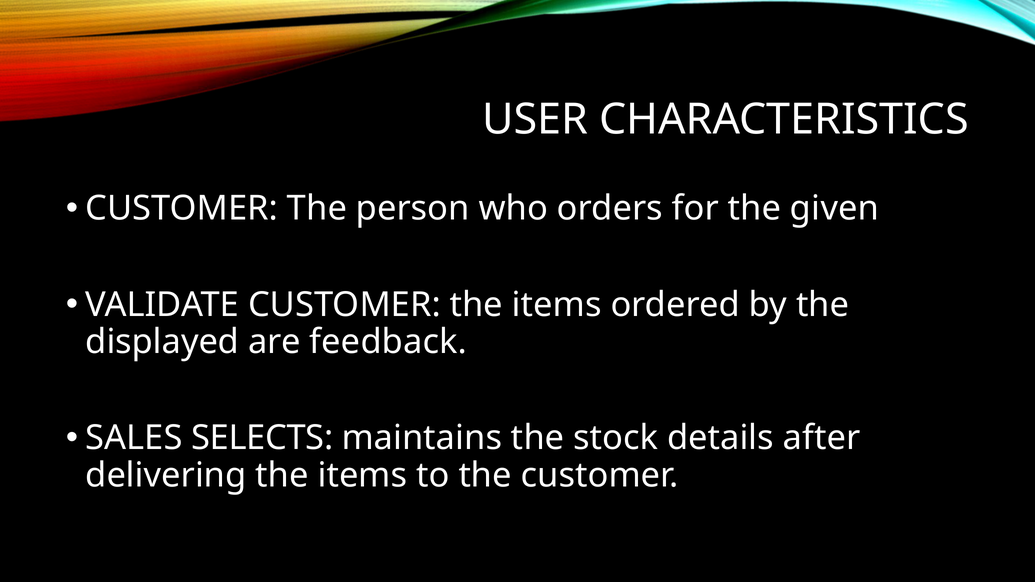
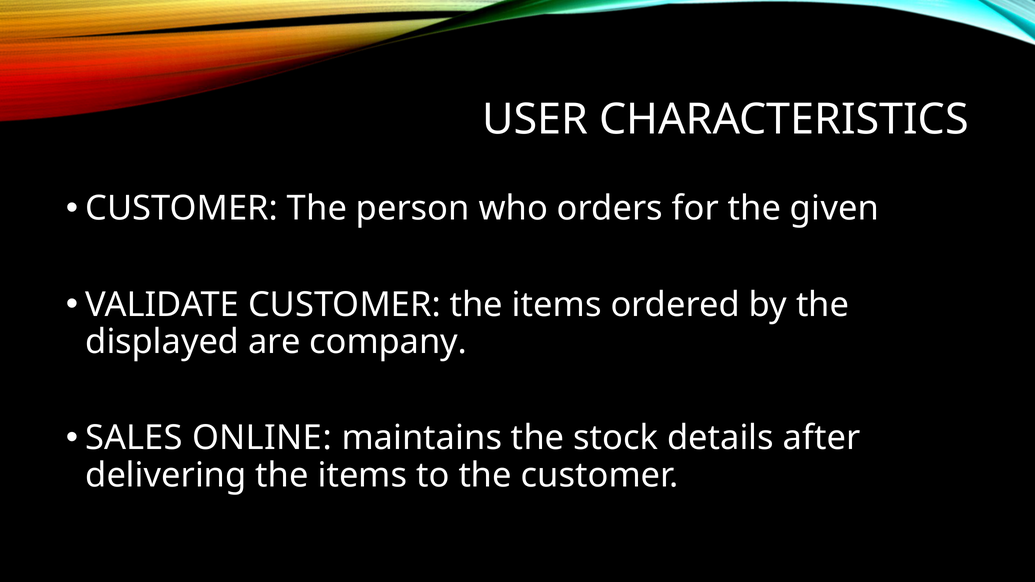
feedback: feedback -> company (388, 342)
SELECTS: SELECTS -> ONLINE (262, 438)
